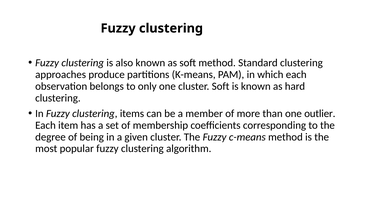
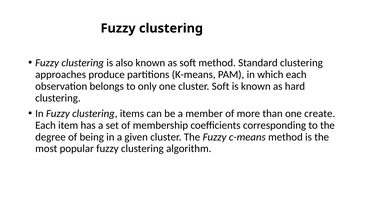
outlier: outlier -> create (320, 113)
